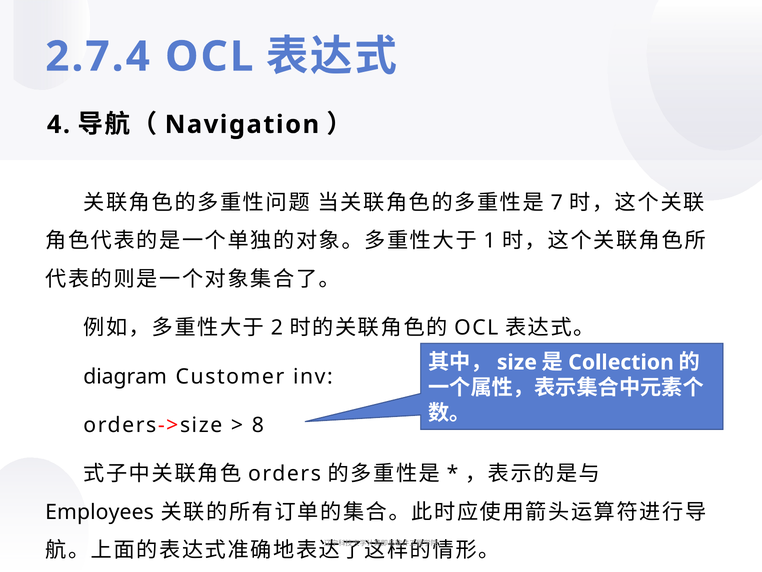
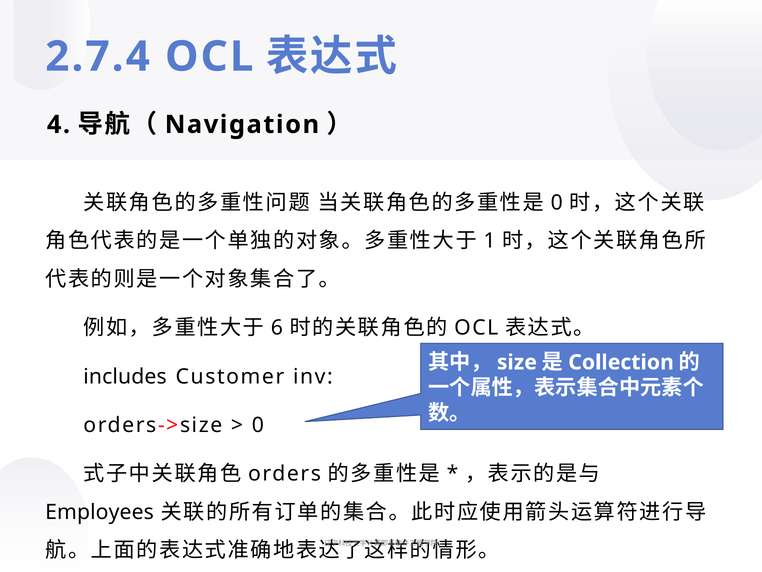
7: 7 -> 0 (557, 203)
2: 2 -> 6 (277, 328)
diagram: diagram -> includes (125, 376)
8: 8 -> 0 (258, 425)
